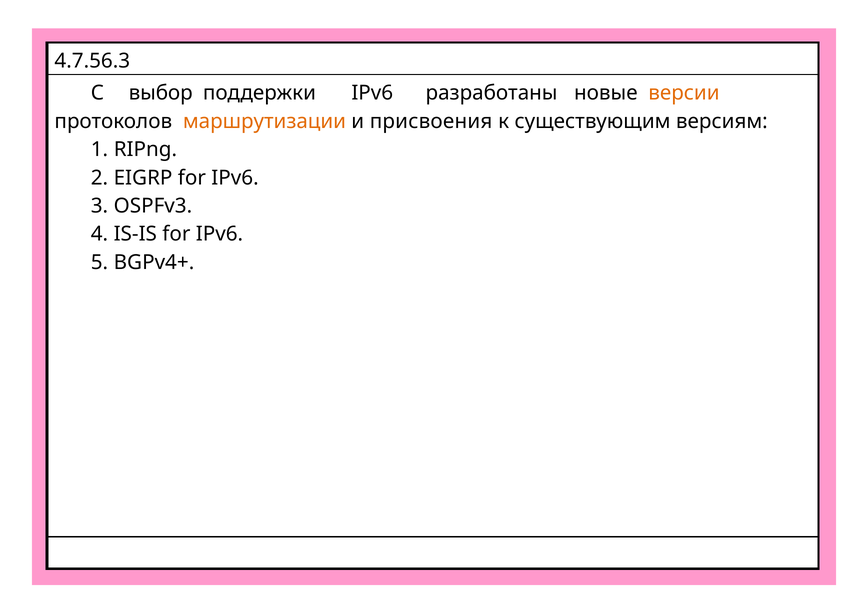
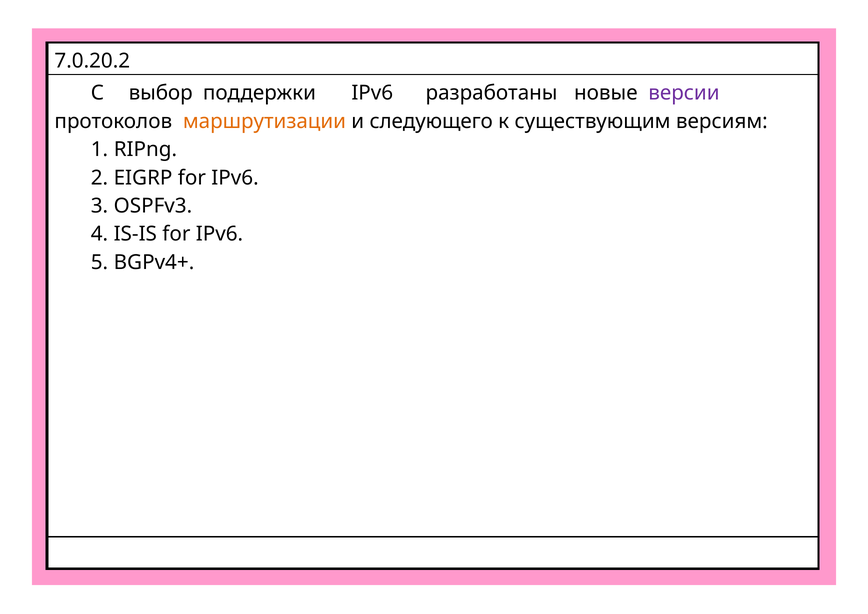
4.7.56.3: 4.7.56.3 -> 7.0.20.2 (92, 61)
версии colour: orange -> purple (684, 93)
присвоения: присвоения -> следующего (431, 121)
